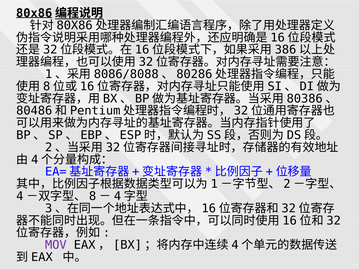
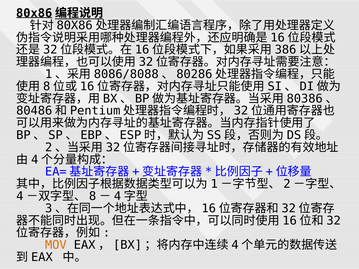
MOV colour: purple -> orange (56, 245)
